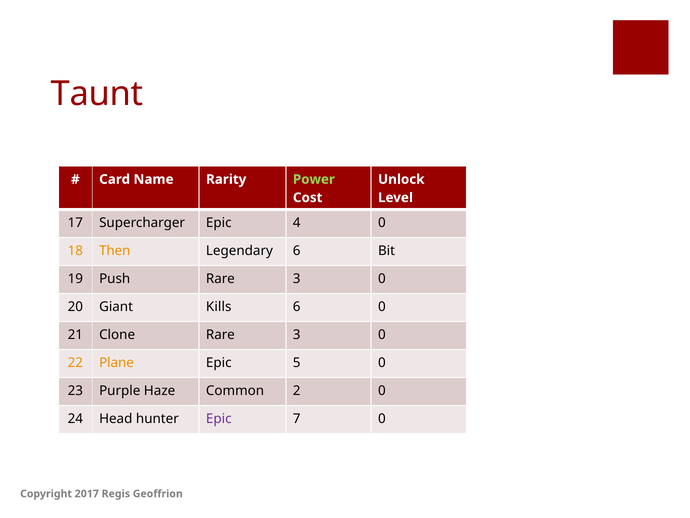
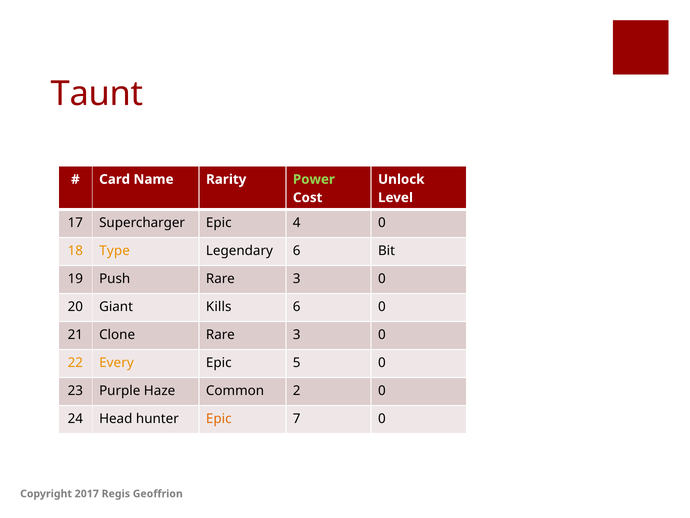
Then: Then -> Type (115, 251)
Plane: Plane -> Every (116, 363)
Epic colour: purple -> orange (219, 419)
